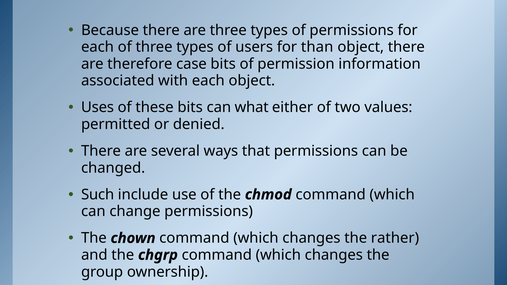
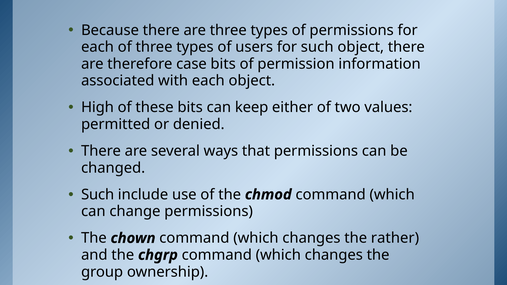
for than: than -> such (317, 47)
Uses: Uses -> High (97, 108)
what: what -> keep (252, 108)
